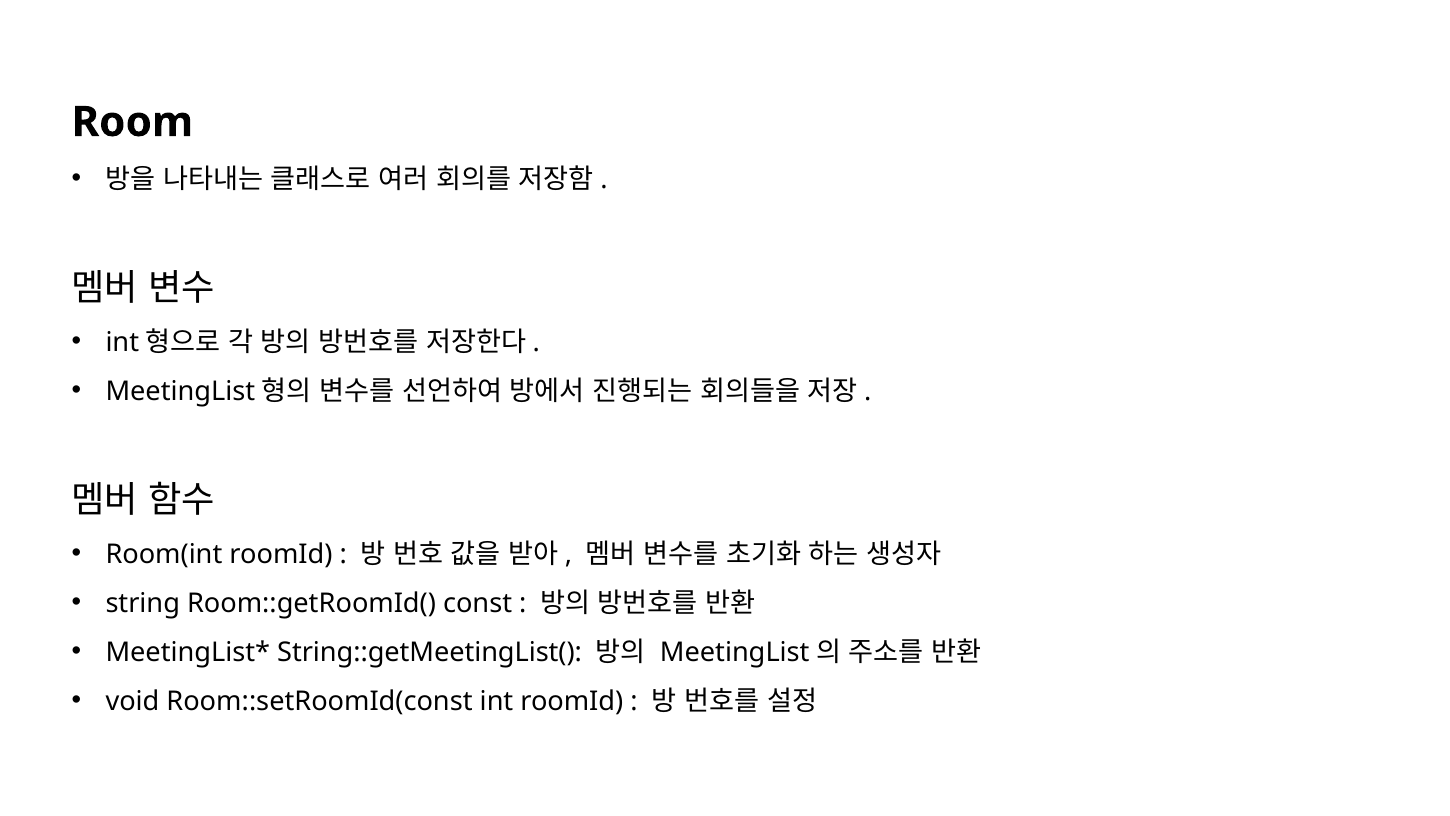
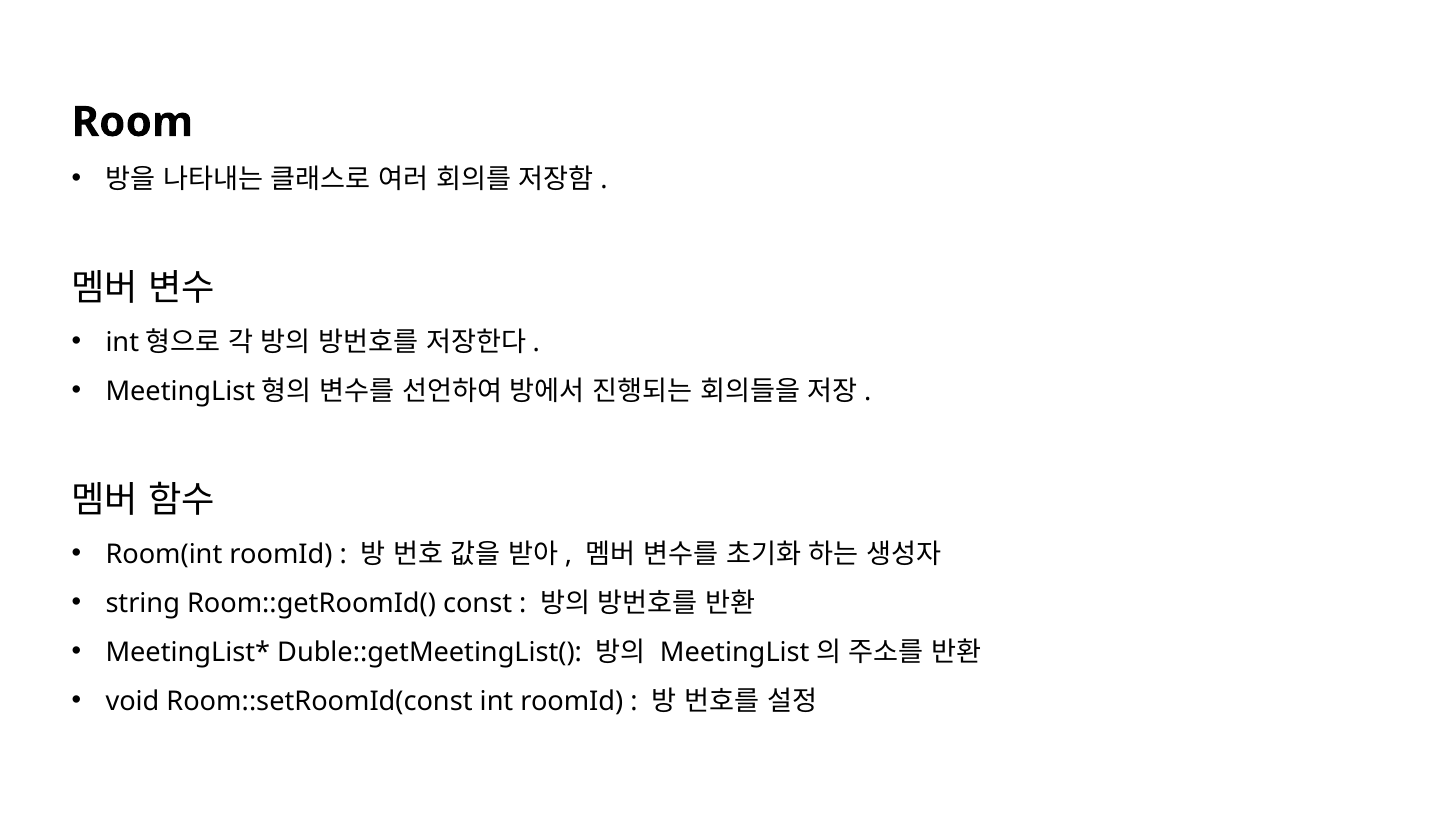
String::getMeetingList(: String::getMeetingList( -> Duble::getMeetingList( (430, 652)
